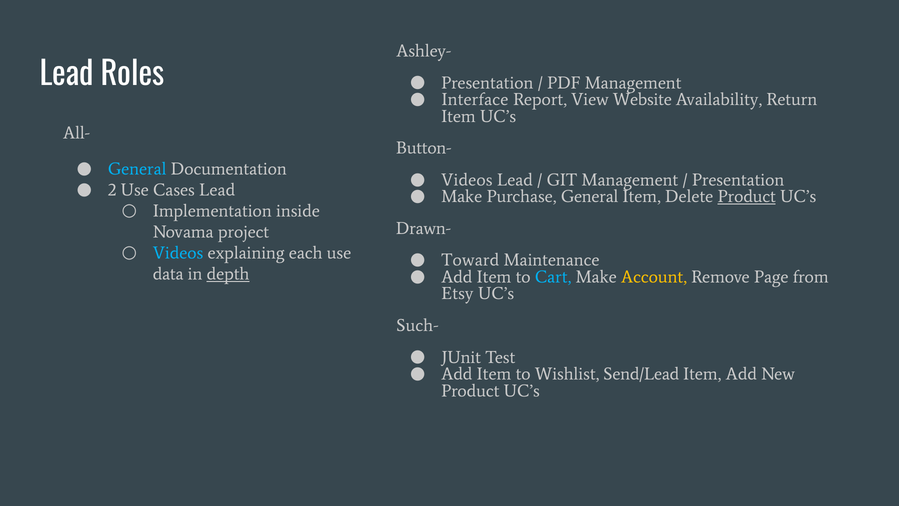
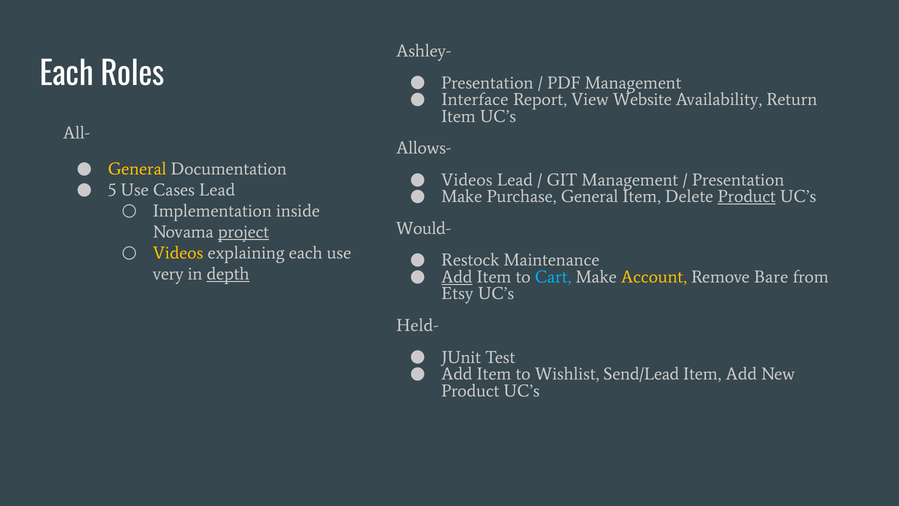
Lead: Lead -> Each (67, 74)
Button-: Button- -> Allows- (424, 148)
General colour: light blue -> yellow (137, 169)
2: 2 -> 5 (112, 190)
Drawn-: Drawn- -> Would- (424, 228)
project underline: none -> present (244, 232)
Videos colour: light blue -> yellow (178, 253)
Toward: Toward -> Restock (470, 260)
data: data -> very (168, 274)
Add underline: none -> present (457, 277)
Page: Page -> Bare (771, 277)
Such-: Such- -> Held- (417, 325)
